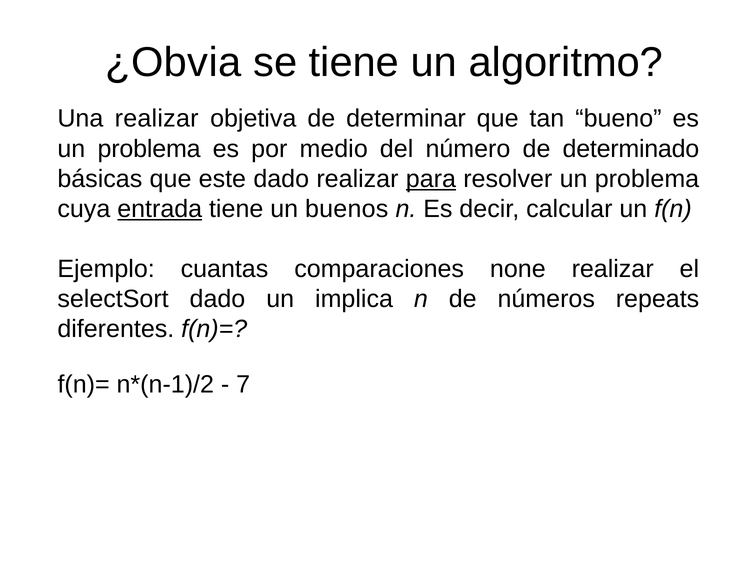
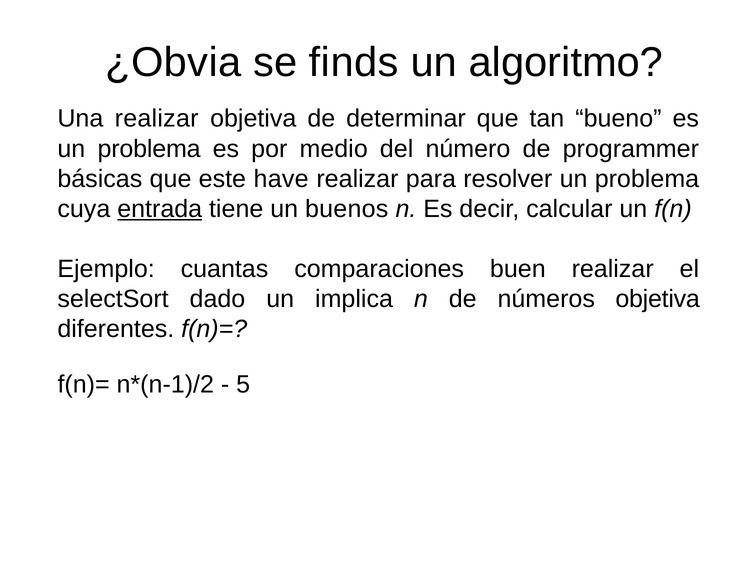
se tiene: tiene -> finds (354, 63)
determinado: determinado -> programmer (631, 149)
este dado: dado -> have (281, 179)
para underline: present -> none (431, 179)
none: none -> buen (518, 269)
números repeats: repeats -> objetiva (658, 299)
7: 7 -> 5 (243, 385)
